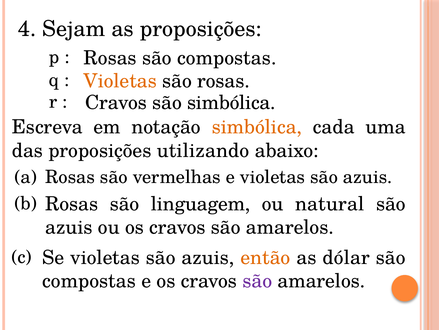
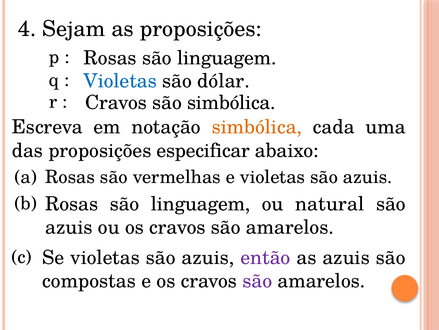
compostas: compostas -> linguagem (227, 58)
Violetas colour: orange -> blue (120, 81)
são rosas: rosas -> dólar (224, 81)
utilizando: utilizando -> especificar (203, 150)
então colour: orange -> purple (265, 257)
as dólar: dólar -> azuis (346, 257)
